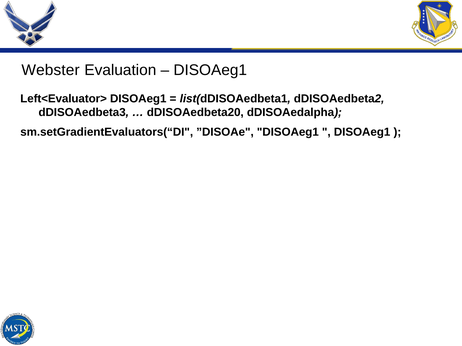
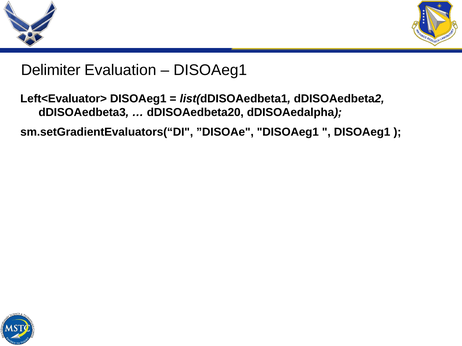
Webster: Webster -> Delimiter (51, 70)
